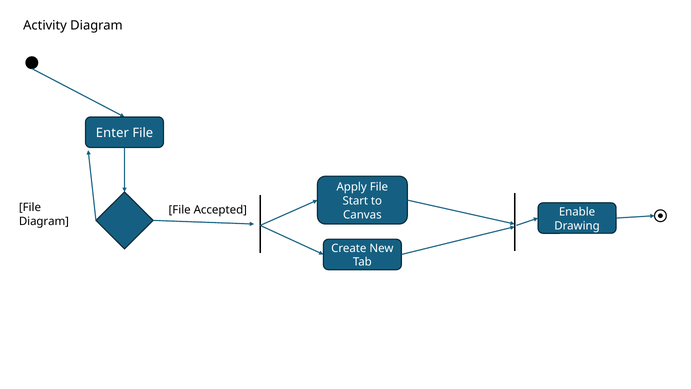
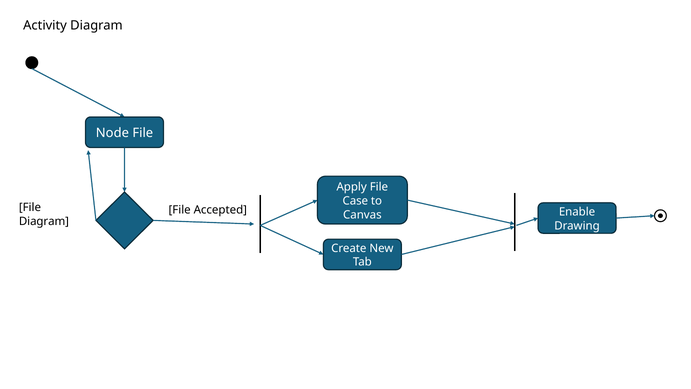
Enter: Enter -> Node (112, 133)
Start: Start -> Case (355, 201)
